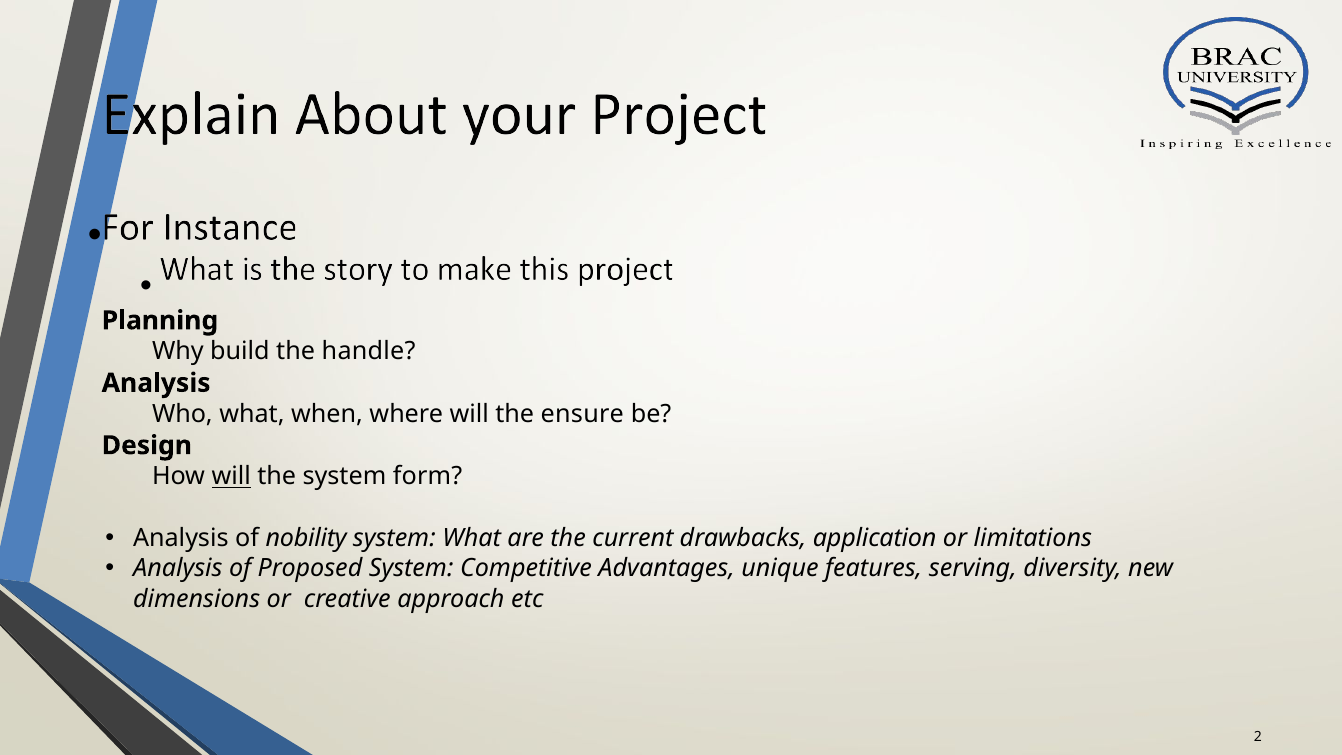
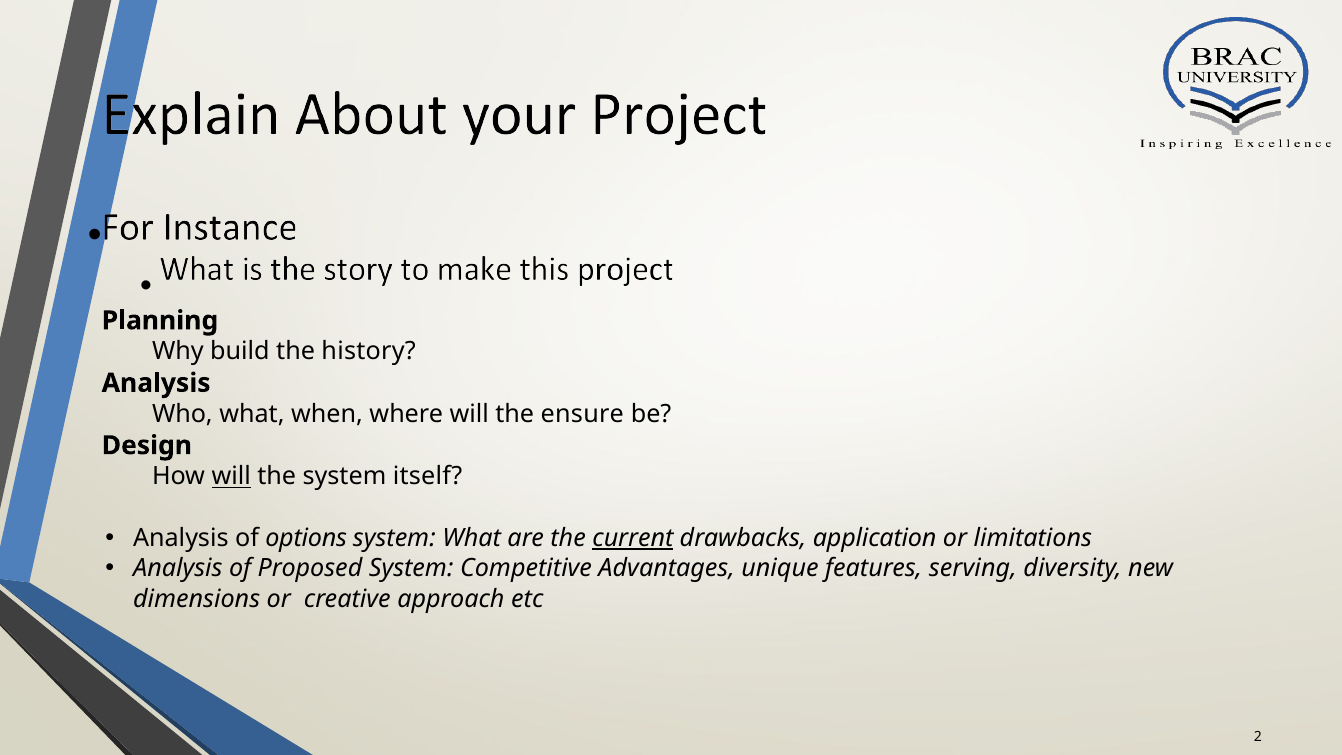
handle: handle -> history (369, 352)
form: form -> itself (428, 477)
nobility: nobility -> options (306, 538)
current underline: none -> present (633, 538)
